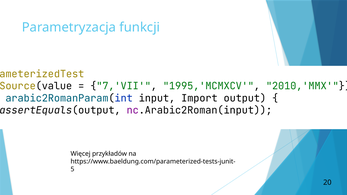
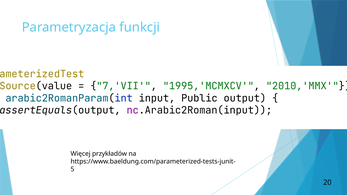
Import: Import -> Public (199, 98)
